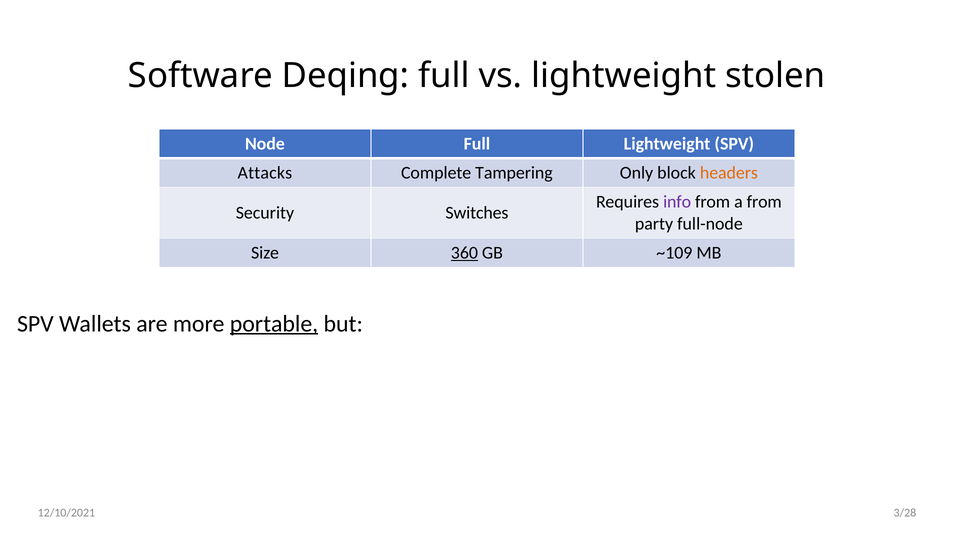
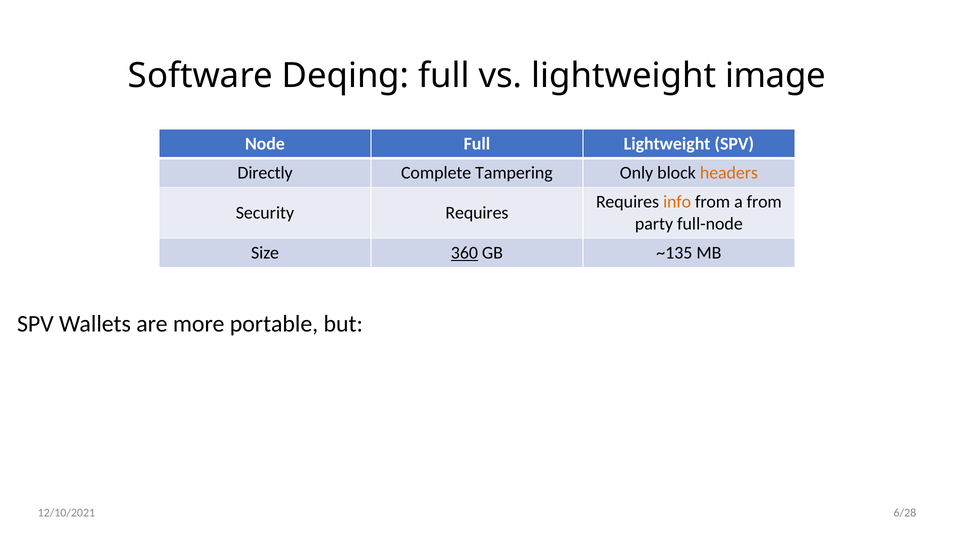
stolen: stolen -> image (775, 76)
Attacks: Attacks -> Directly (265, 173)
info colour: purple -> orange (677, 202)
Security Switches: Switches -> Requires (477, 213)
~109: ~109 -> ~135 (674, 253)
portable underline: present -> none (274, 323)
3/28: 3/28 -> 6/28 (905, 512)
